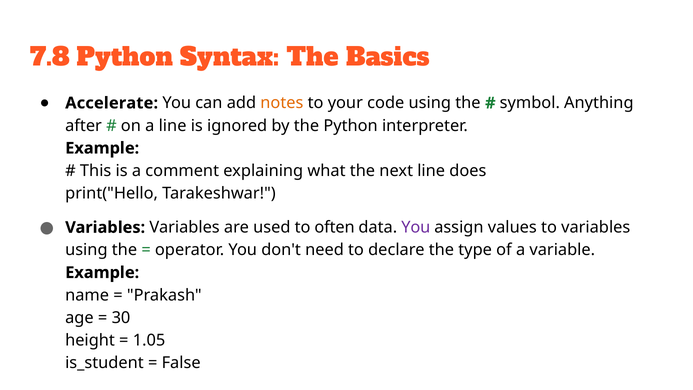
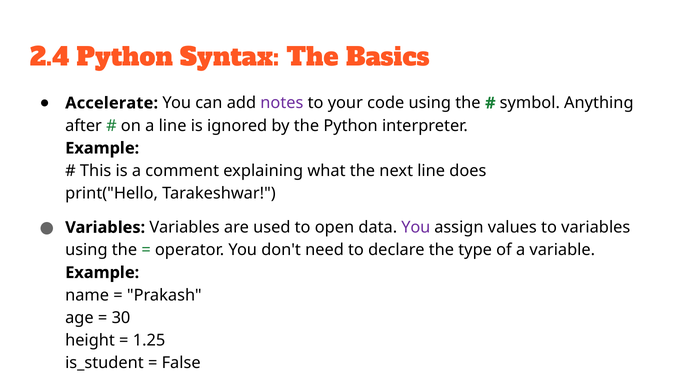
7.8: 7.8 -> 2.4 (50, 57)
notes colour: orange -> purple (282, 103)
often: often -> open (334, 227)
1.05: 1.05 -> 1.25 (149, 340)
